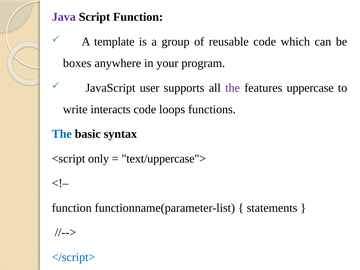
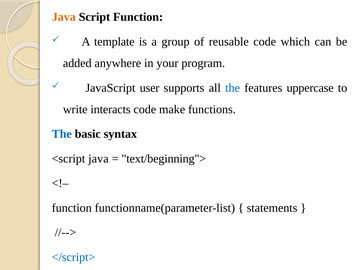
Java colour: purple -> orange (64, 17)
boxes: boxes -> added (77, 63)
the colour: purple -> blue (233, 88)
loops: loops -> make (172, 109)
<script only: only -> java (98, 159)
text/uppercase">: text/uppercase"> -> text/beginning"> (164, 159)
